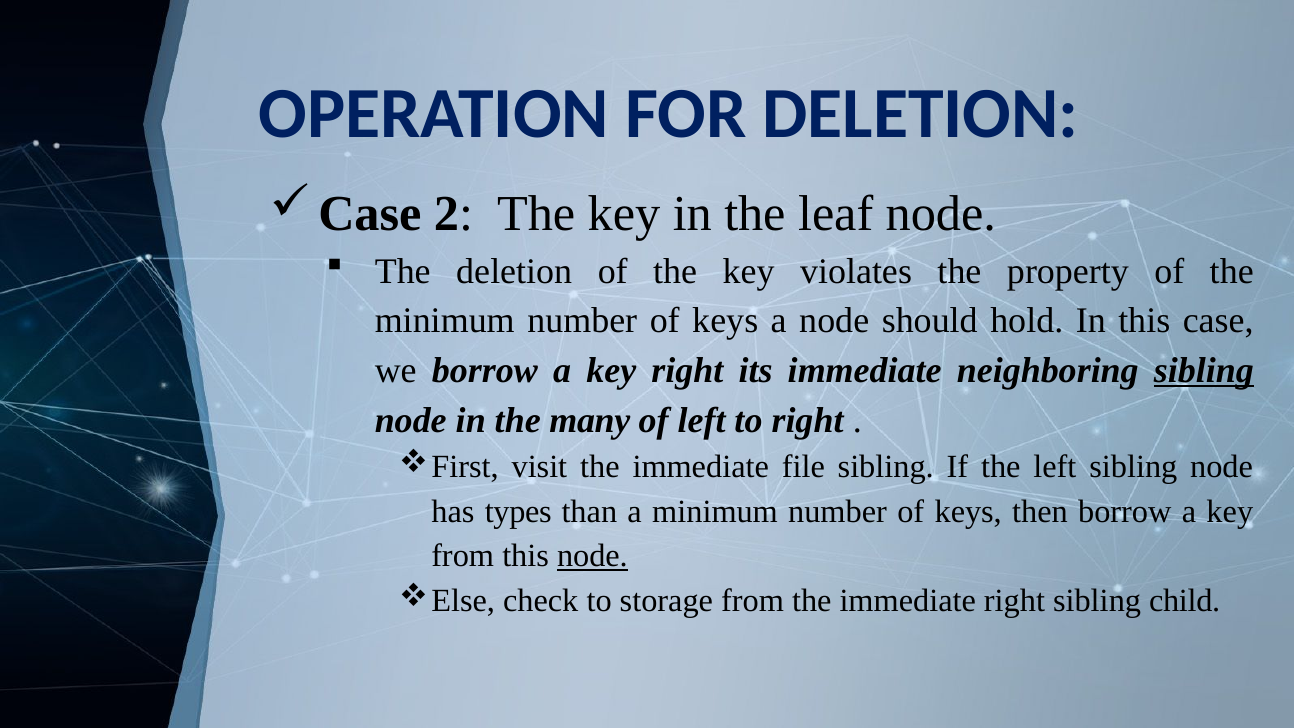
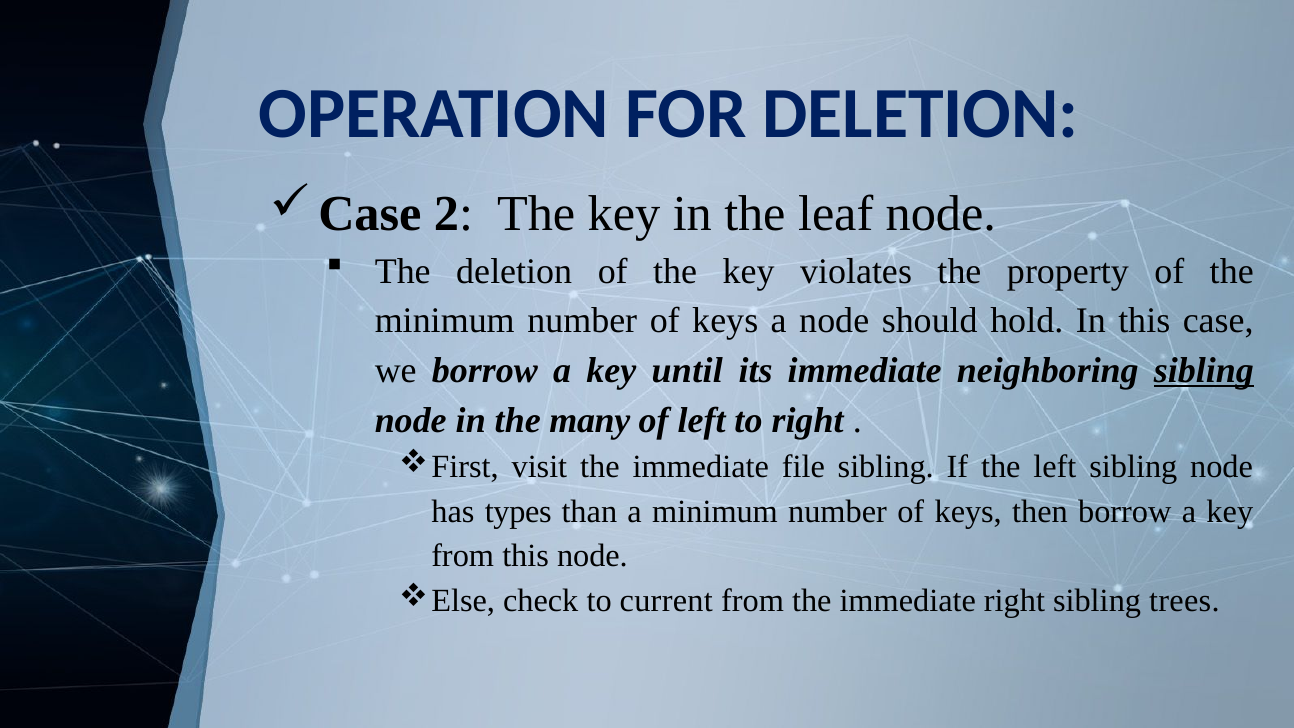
key right: right -> until (687, 371)
node underline: present -> none (592, 556)
storage: storage -> current (666, 601)
child: child -> trees (1184, 601)
